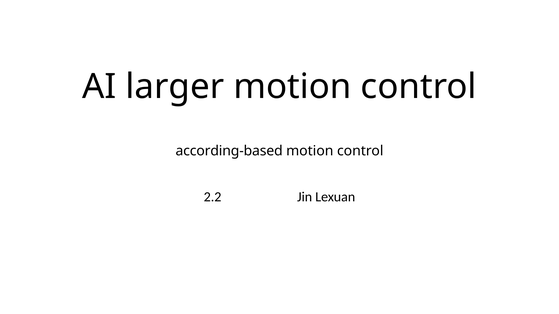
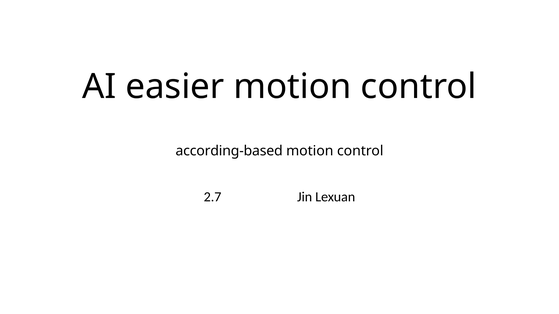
larger: larger -> easier (175, 87)
2.2: 2.2 -> 2.7 (213, 197)
